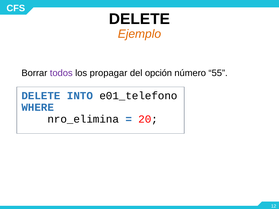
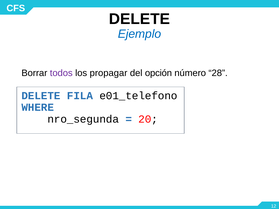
Ejemplo colour: orange -> blue (139, 34)
55: 55 -> 28 (218, 73)
INTO: INTO -> FILA (80, 96)
nro_elimina: nro_elimina -> nro_segunda (83, 119)
